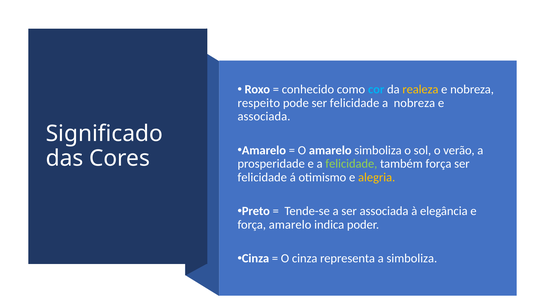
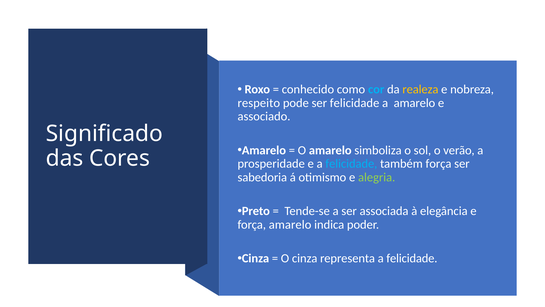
a nobreza: nobreza -> amarelo (414, 103)
associada: associada -> associado (264, 116)
felicidade colour: light green -> light blue (351, 164)
felicidade: felicidade -> sabedoria (262, 177)
alegria colour: yellow -> light green (377, 177)
representa a simboliza: simboliza -> felicidade (412, 258)
